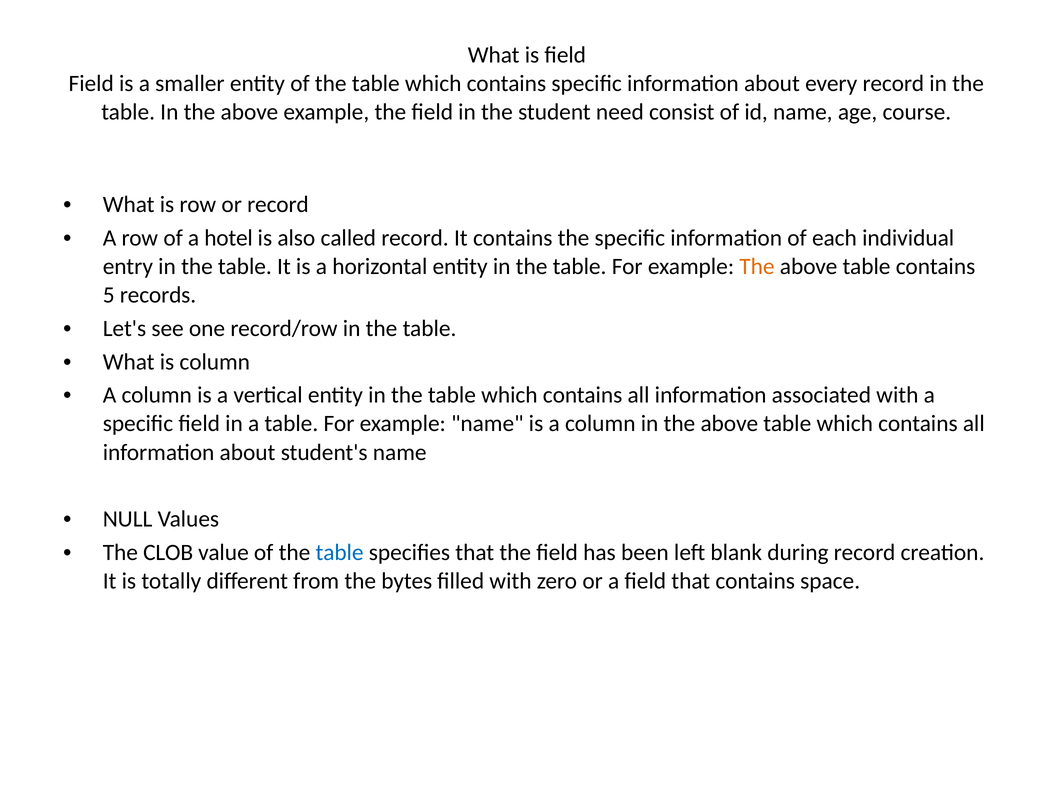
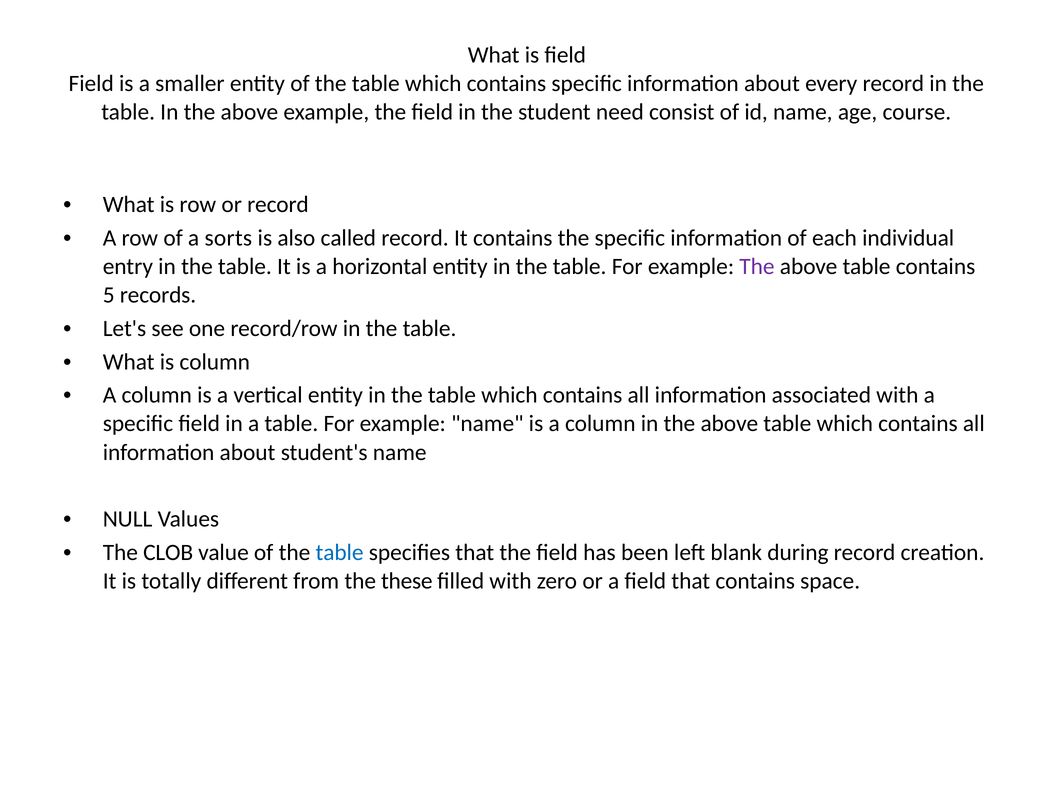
hotel: hotel -> sorts (228, 238)
The colour: orange -> purple (757, 266)
bytes: bytes -> these (407, 581)
